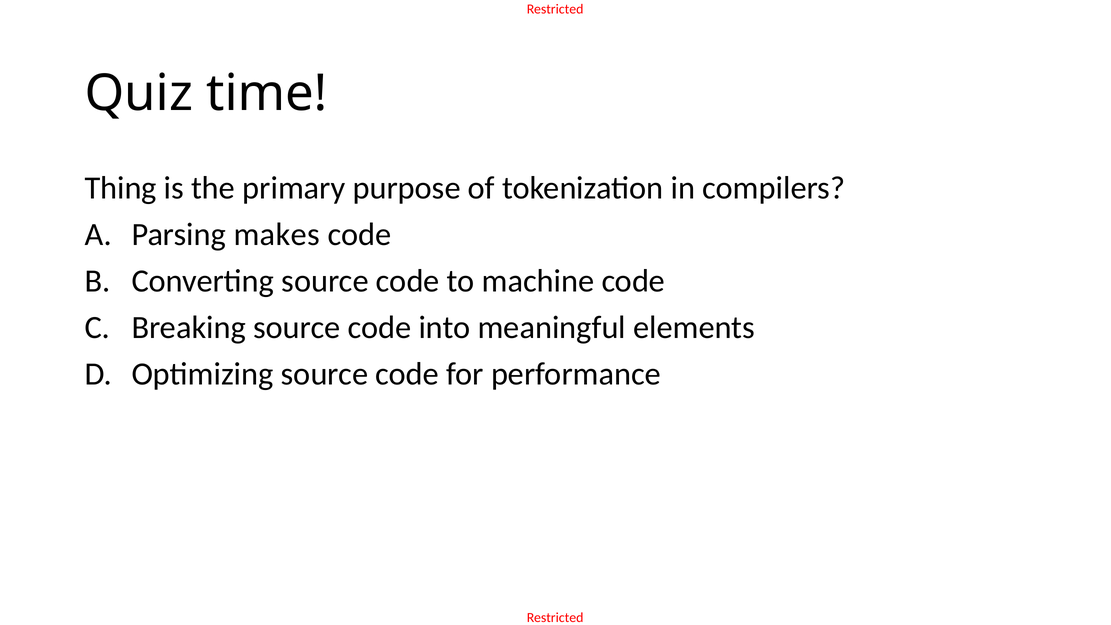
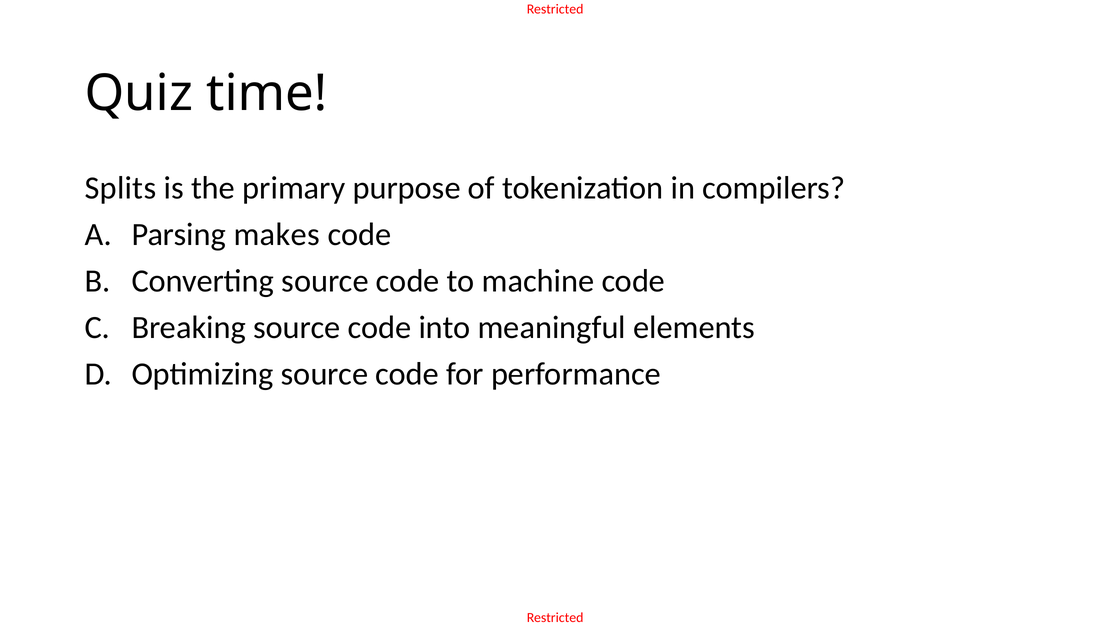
Thing: Thing -> Splits (120, 188)
